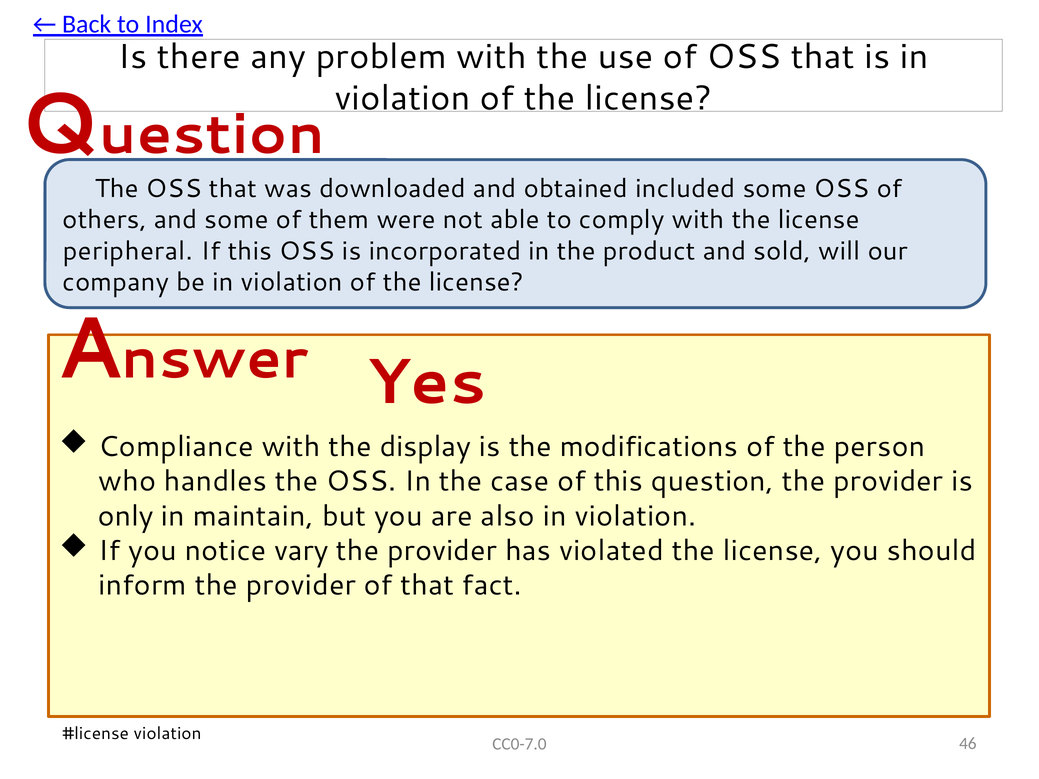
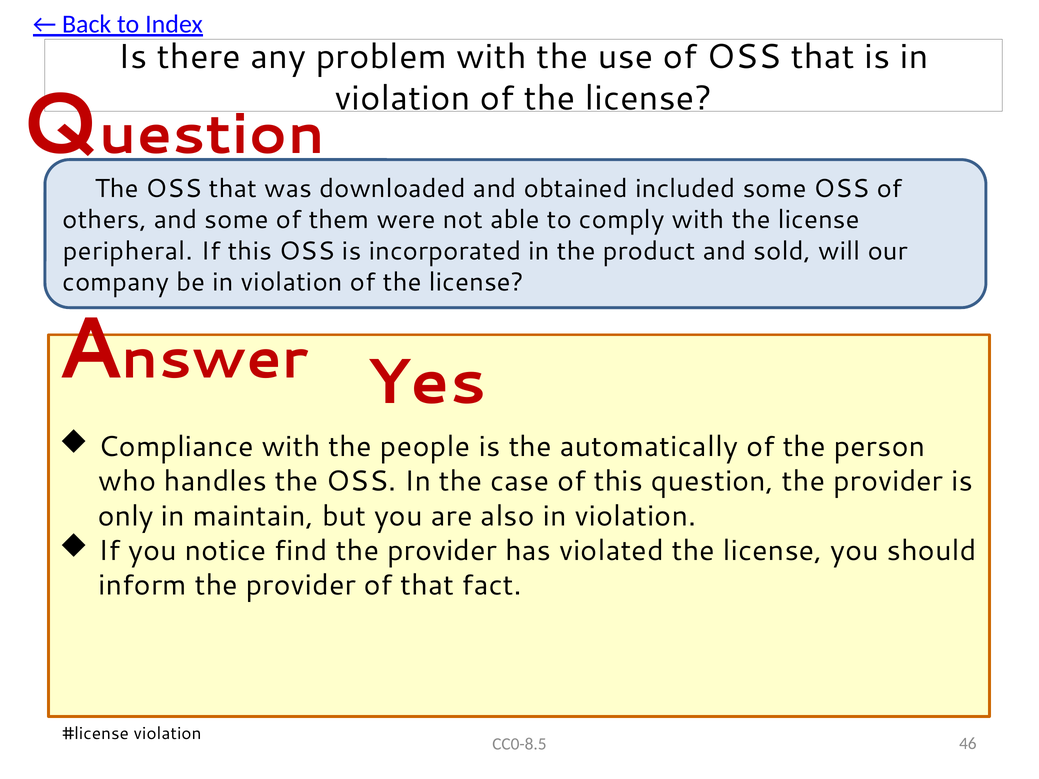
display: display -> people (425, 447)
modifications: modifications -> automatically (649, 447)
vary: vary -> find (301, 551)
CC0-7.0: CC0-7.0 -> CC0-8.5 (519, 744)
